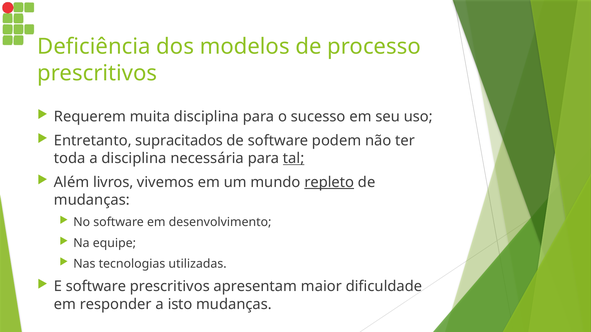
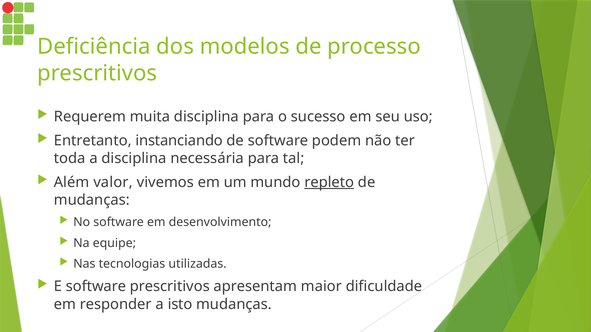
supracitados: supracitados -> instanciando (179, 141)
tal underline: present -> none (294, 158)
livros: livros -> valor (113, 182)
